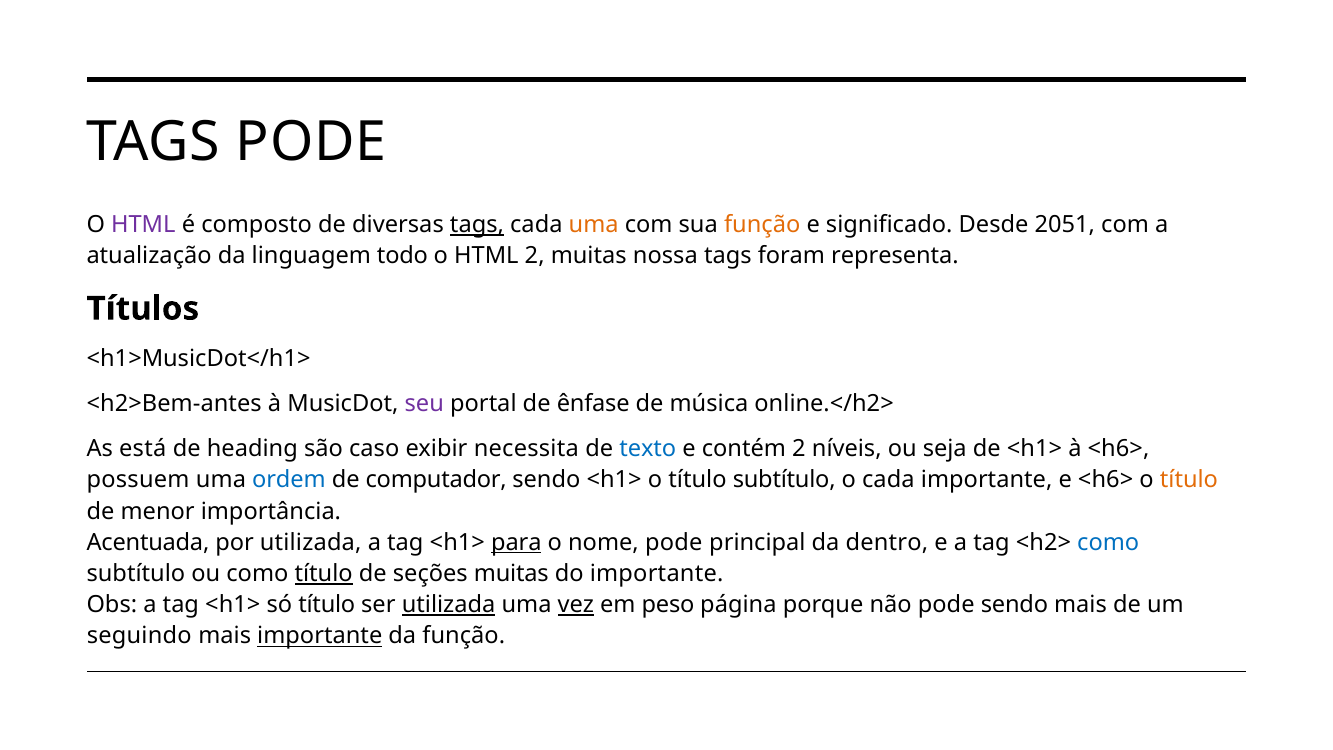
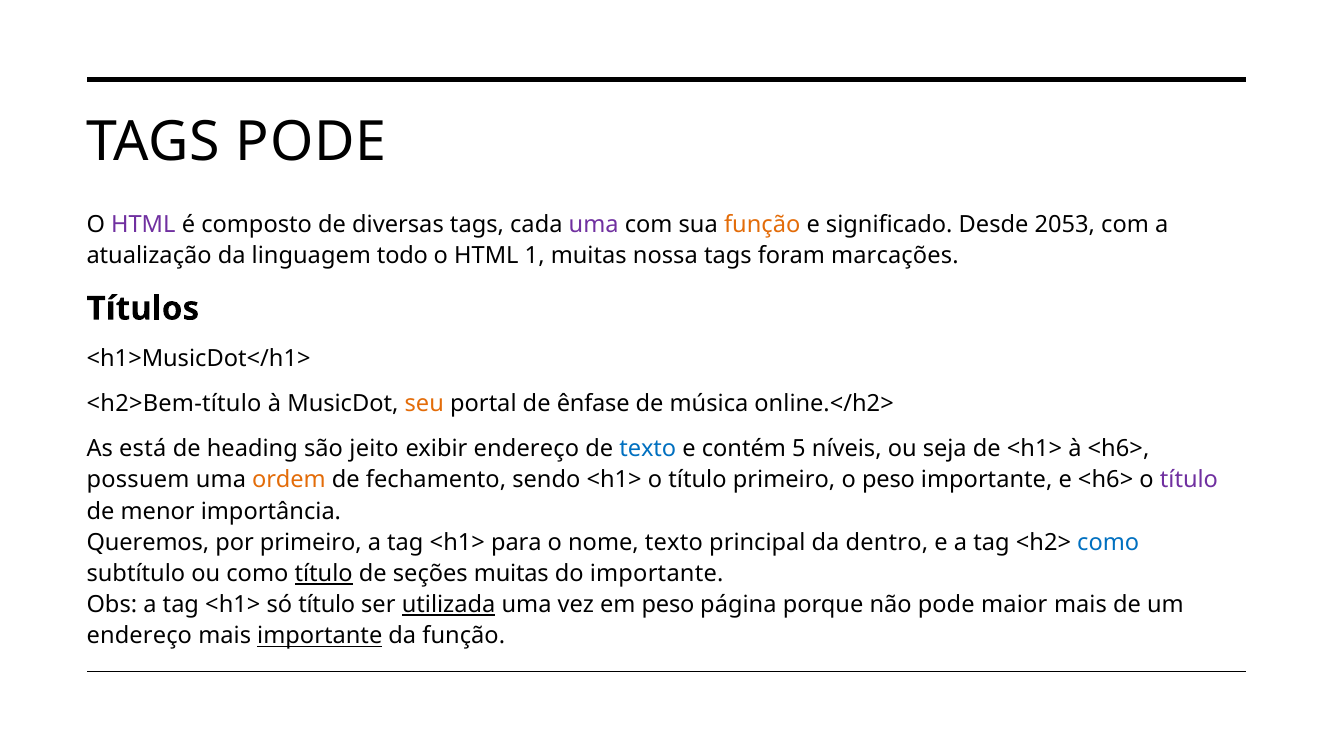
tags underline: present -> none (477, 225)
uma colour: orange -> purple (594, 225)
2051: 2051 -> 2053 (1065, 225)
HTML 2: 2 -> 1 (535, 256)
representa: representa -> marcações (895, 256)
<h2>Bem-antes: <h2>Bem-antes -> <h2>Bem-título (174, 404)
seu colour: purple -> orange (424, 404)
caso: caso -> jeito (374, 449)
exibir necessita: necessita -> endereço (526, 449)
contém 2: 2 -> 5 (799, 449)
ordem colour: blue -> orange (289, 480)
computador: computador -> fechamento (436, 480)
título subtítulo: subtítulo -> primeiro (784, 480)
o cada: cada -> peso (888, 480)
título colour: orange -> purple (1189, 480)
Acentuada: Acentuada -> Queremos (148, 542)
por utilizada: utilizada -> primeiro (311, 542)
para underline: present -> none (516, 542)
nome pode: pode -> texto (674, 542)
vez underline: present -> none (576, 605)
pode sendo: sendo -> maior (1014, 605)
seguindo: seguindo -> endereço (139, 636)
